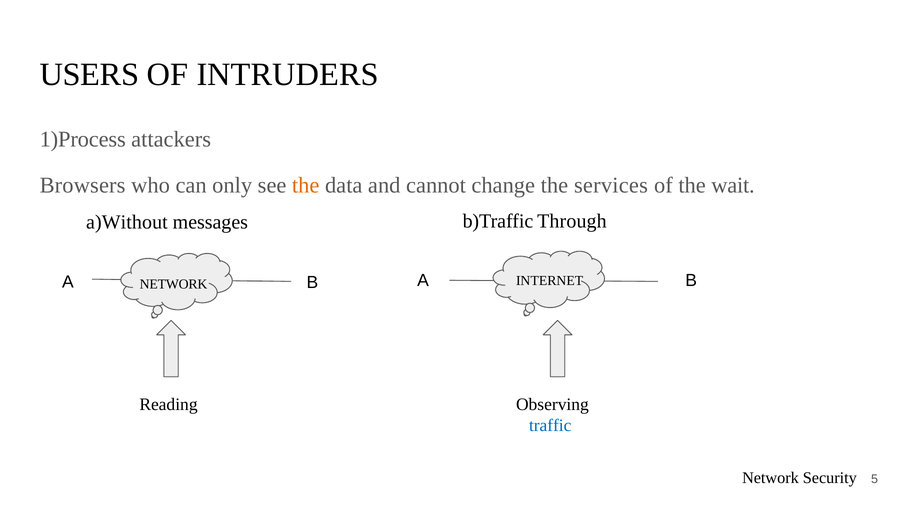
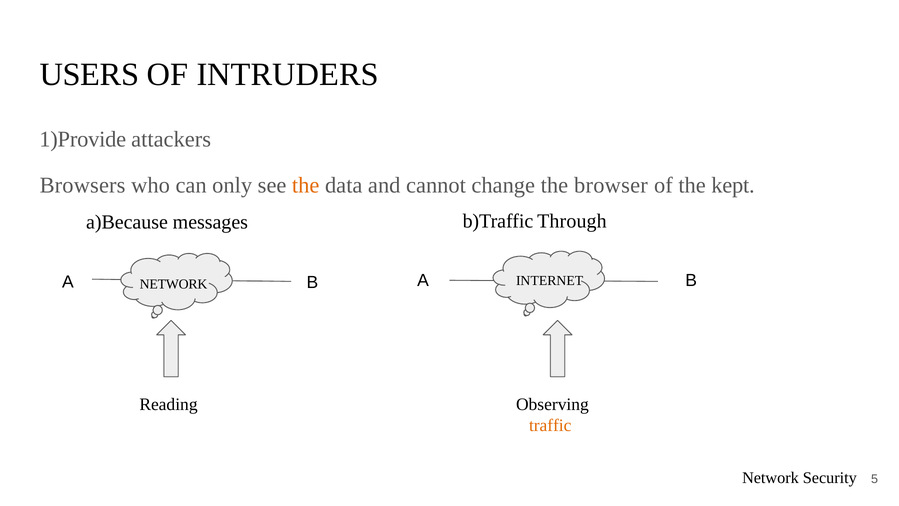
1)Process: 1)Process -> 1)Provide (83, 139)
services: services -> browser (611, 185)
wait: wait -> kept (733, 185)
a)Without: a)Without -> a)Because (127, 222)
traffic colour: blue -> orange (550, 425)
